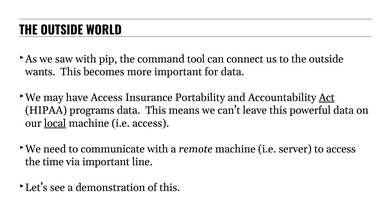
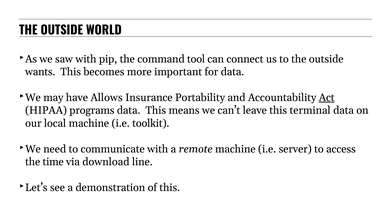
have Access: Access -> Allows (107, 97)
powerful: powerful -> terminal (310, 110)
local underline: present -> none (55, 123)
i.e access: access -> toolkit (151, 123)
via important: important -> download (106, 162)
